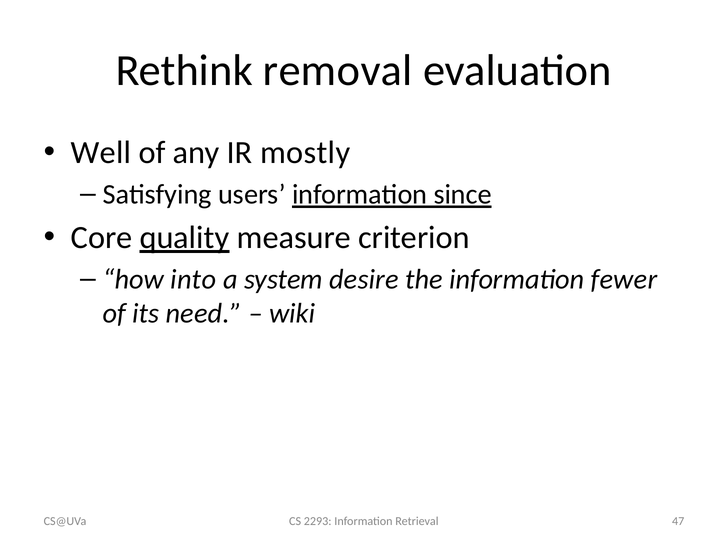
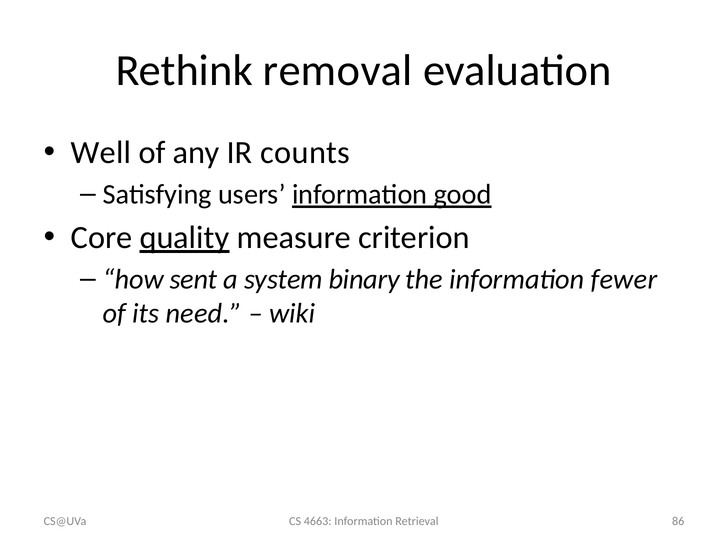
mostly: mostly -> counts (305, 153)
since: since -> good (463, 195)
into: into -> sent (194, 280)
desire: desire -> binary (364, 280)
2293: 2293 -> 4663 (318, 521)
47: 47 -> 86 (678, 521)
